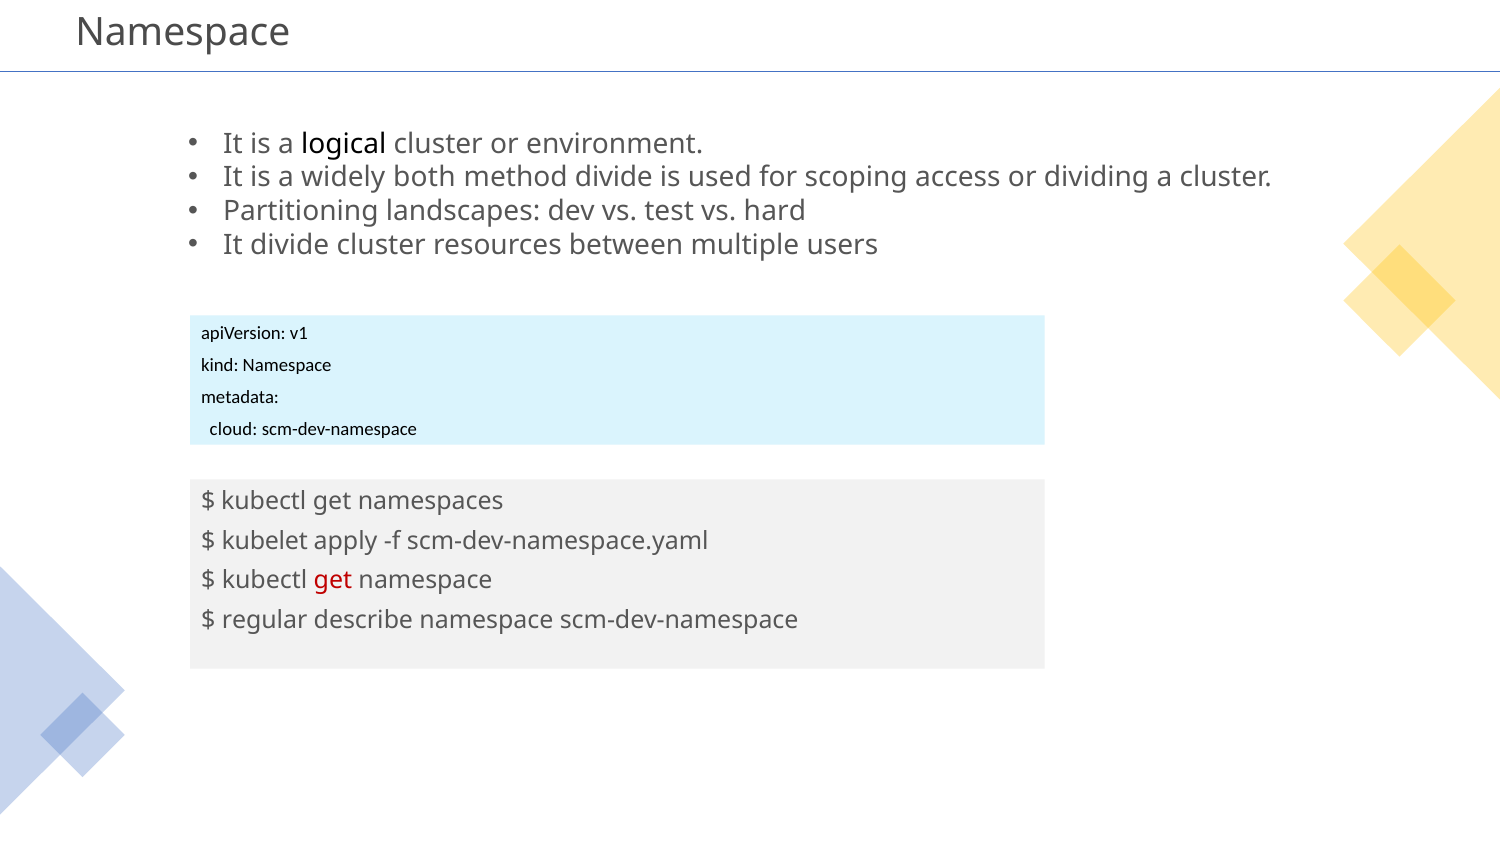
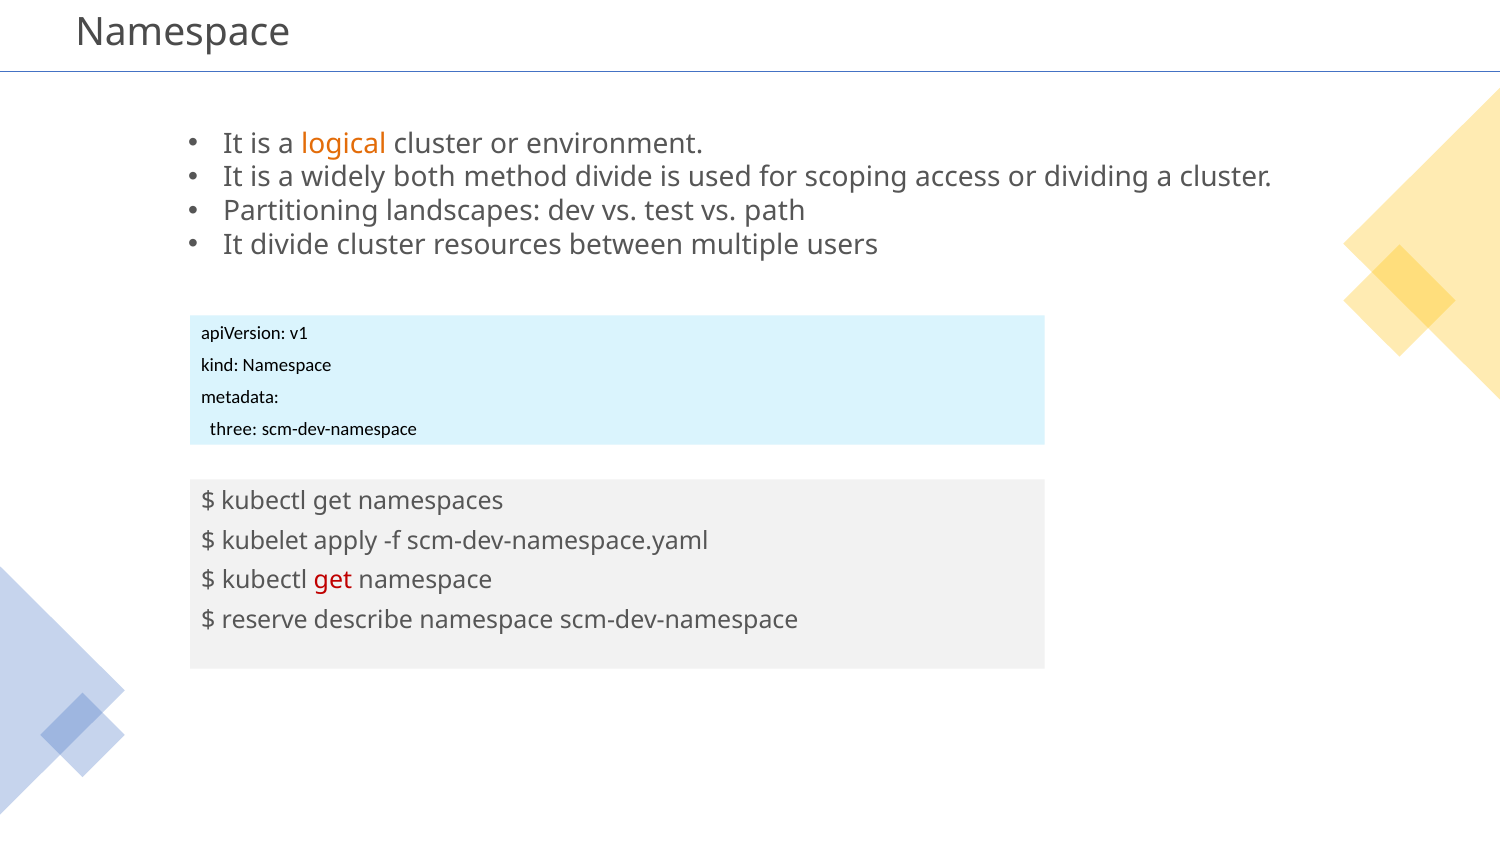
logical colour: black -> orange (344, 144)
hard: hard -> path (775, 211)
cloud: cloud -> three (234, 429)
regular: regular -> reserve (265, 620)
